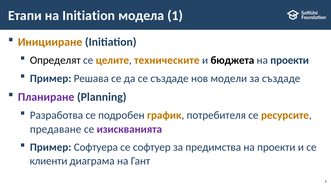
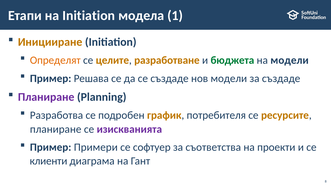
Определят colour: black -> orange (55, 60)
техническите: техническите -> разработване (167, 60)
бюджета colour: black -> green (232, 60)
проекти: проекти -> модели (290, 60)
предаване: предаване -> планиране (56, 129)
Софтуера: Софтуера -> Примери (96, 147)
предимства: предимства -> съответства (213, 147)
